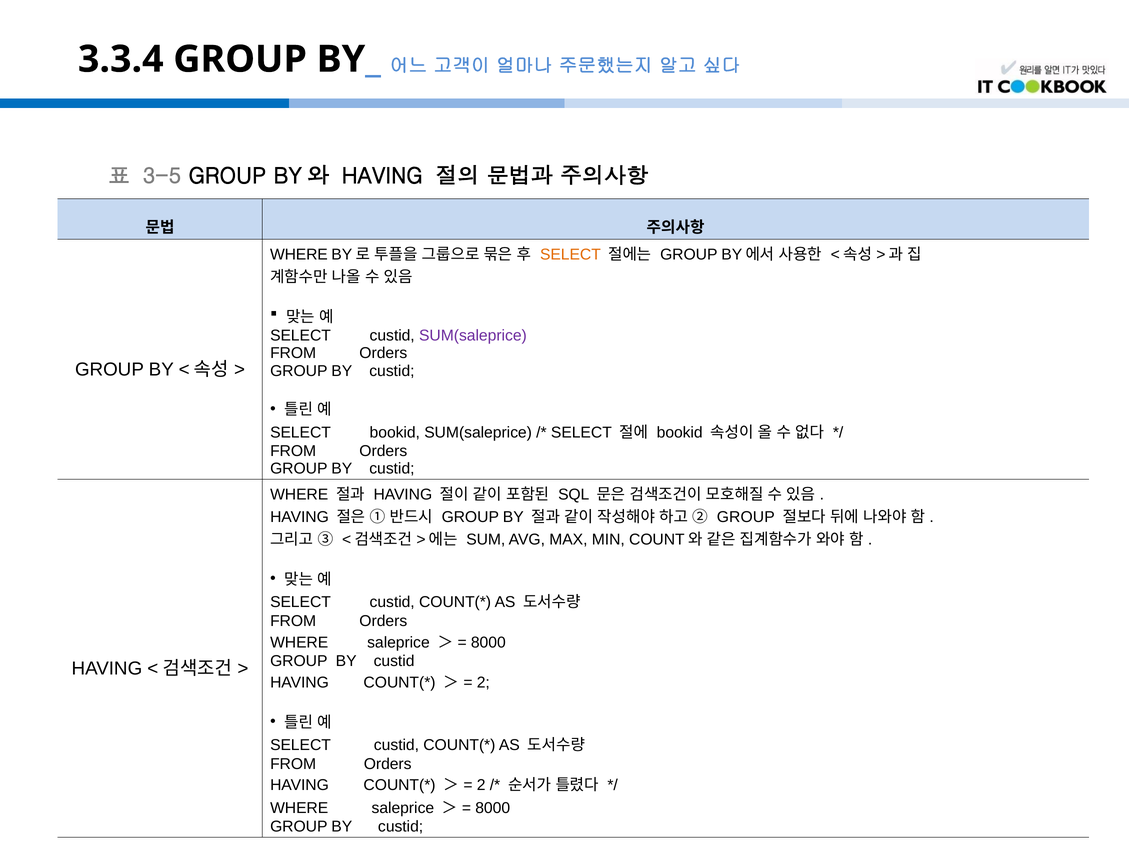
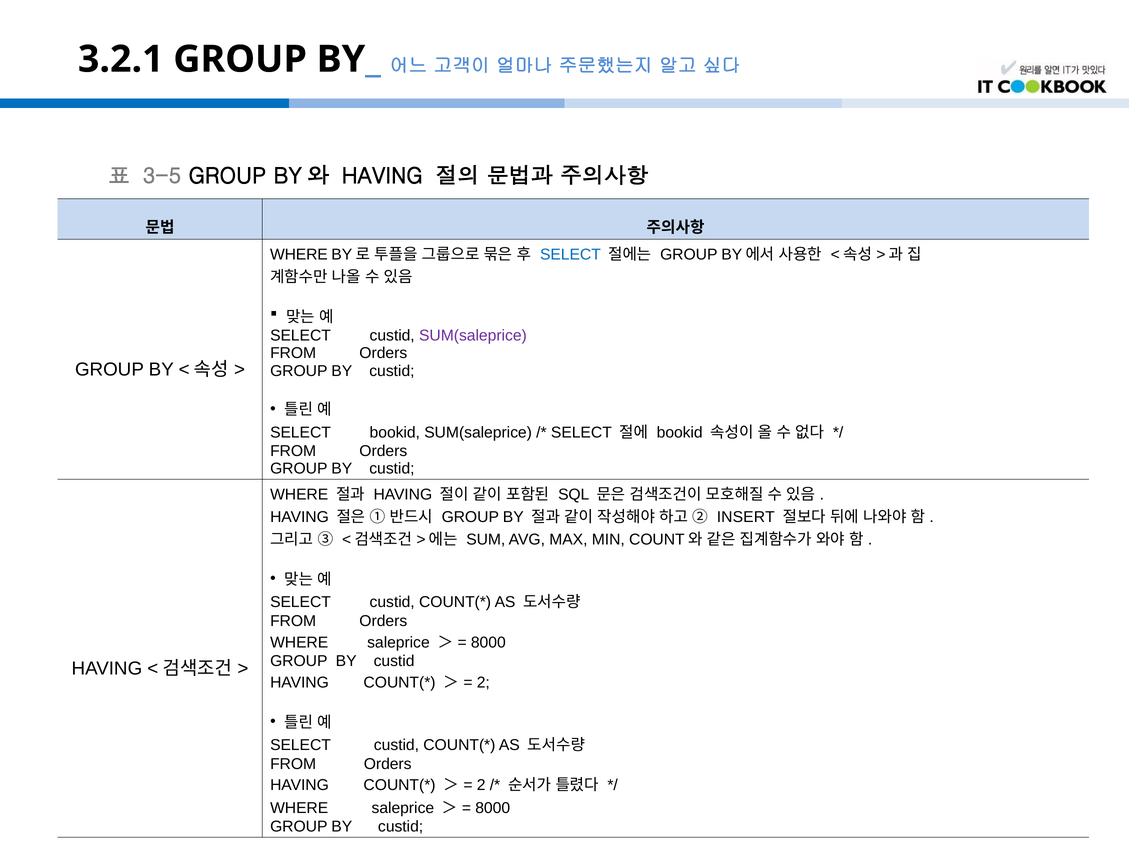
3.3.4: 3.3.4 -> 3.2.1 (121, 59)
SELECT colour: orange -> blue (570, 254)
② GROUP: GROUP -> INSERT (746, 517)
